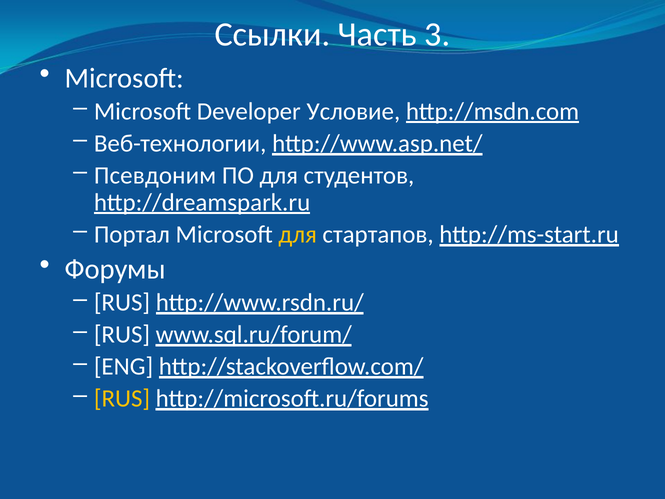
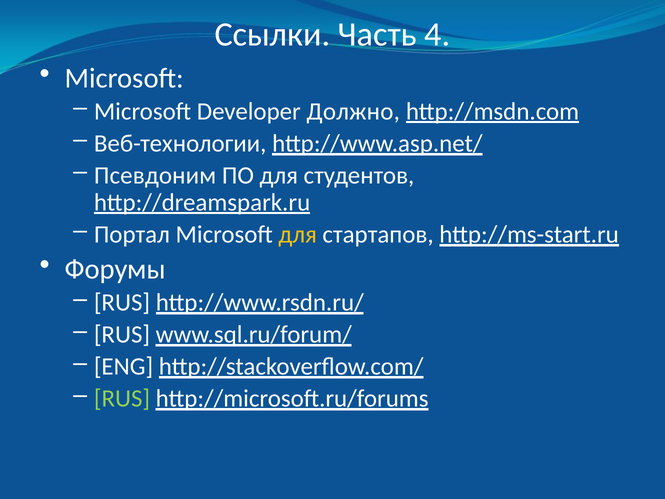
3: 3 -> 4 (437, 35)
Условие: Условие -> Должно (353, 111)
RUS colour: yellow -> light green (122, 398)
